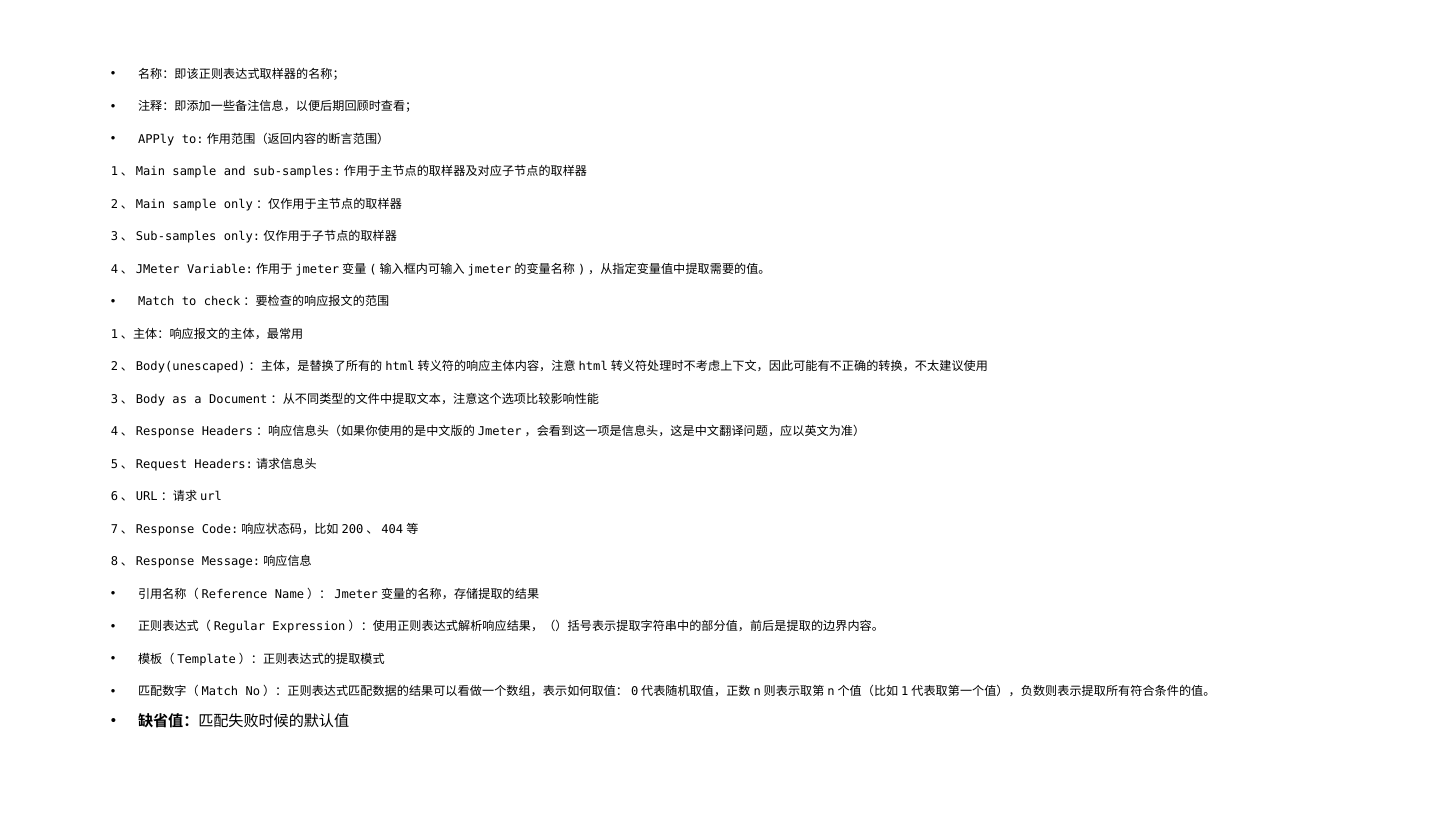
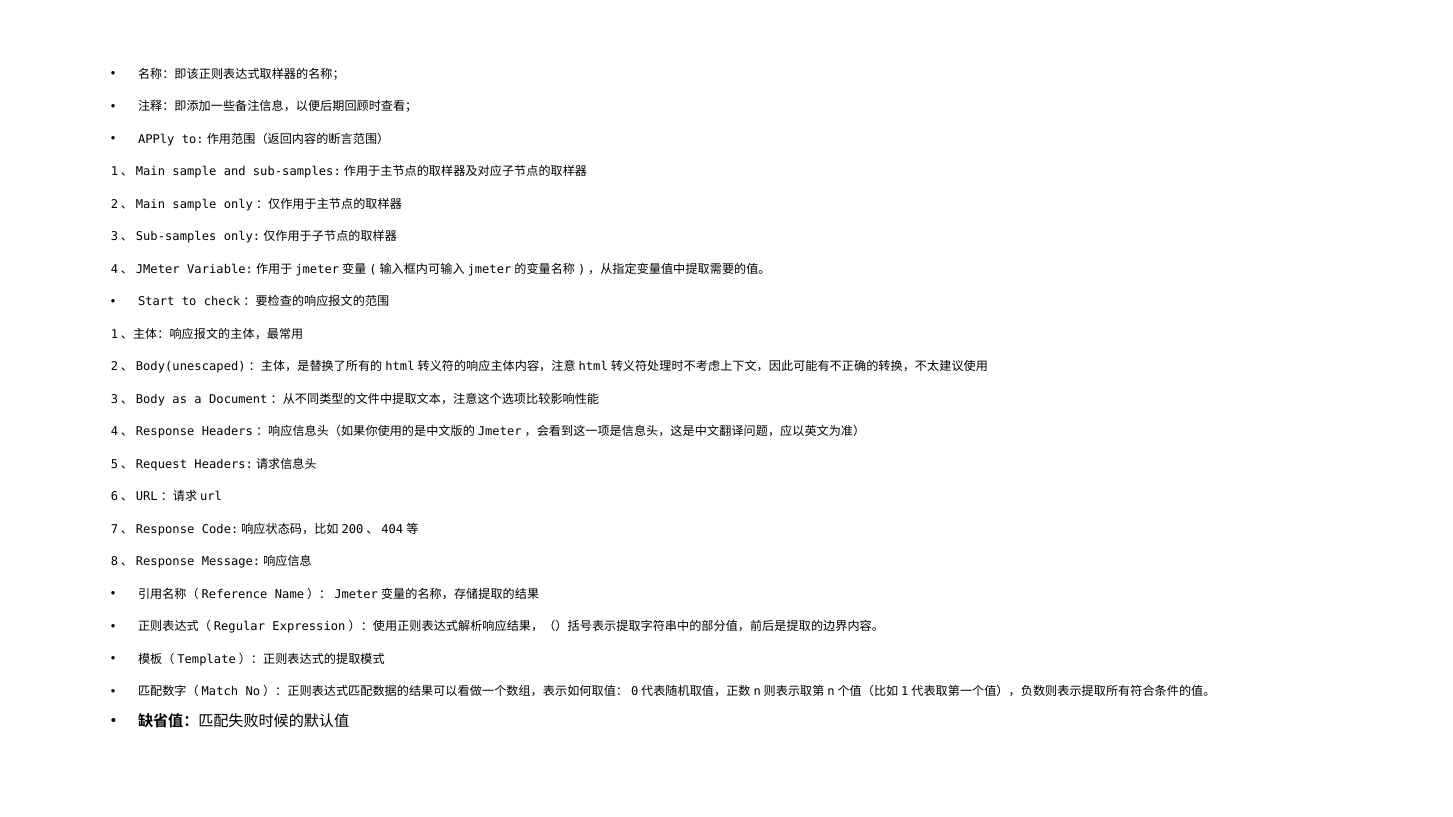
Match: Match -> Start (156, 302)
